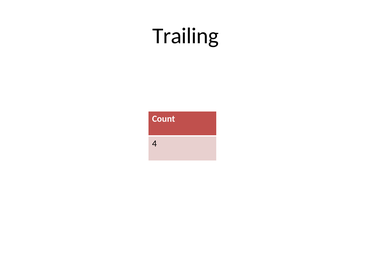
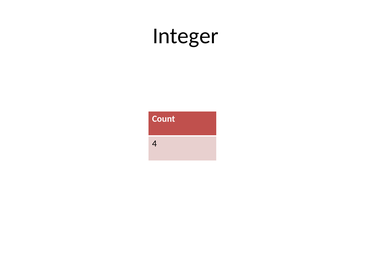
Trailing: Trailing -> Integer (185, 36)
